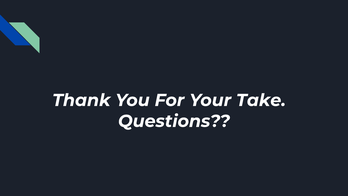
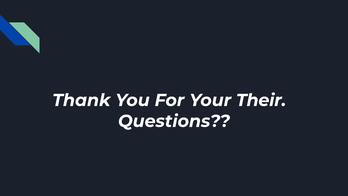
Take: Take -> Their (261, 100)
